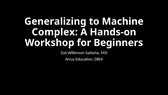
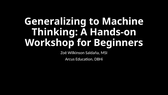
Complex: Complex -> Thinking (55, 32)
